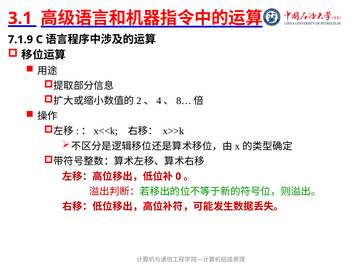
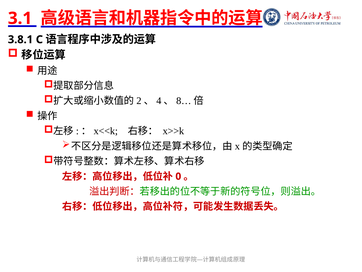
7.1.9: 7.1.9 -> 3.8.1 (20, 39)
